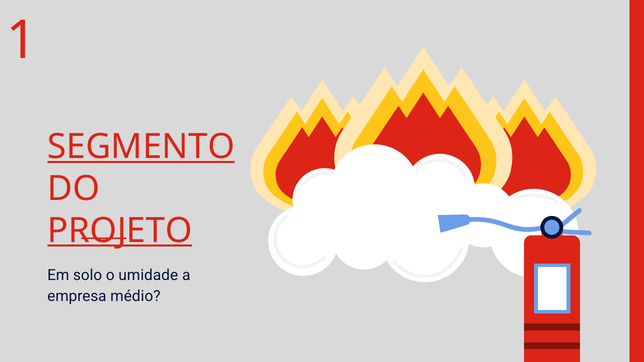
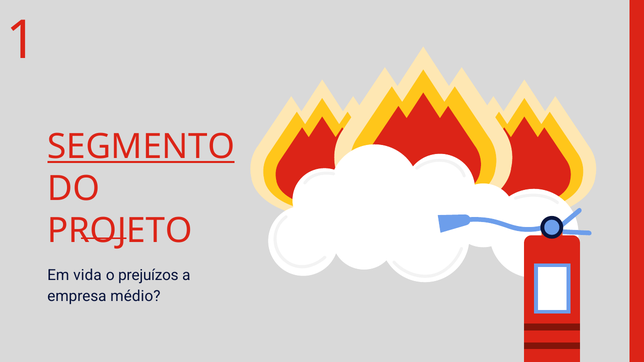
PROJETO underline: present -> none (120, 231)
solo: solo -> vida (88, 276)
umidade: umidade -> prejuízos (148, 276)
